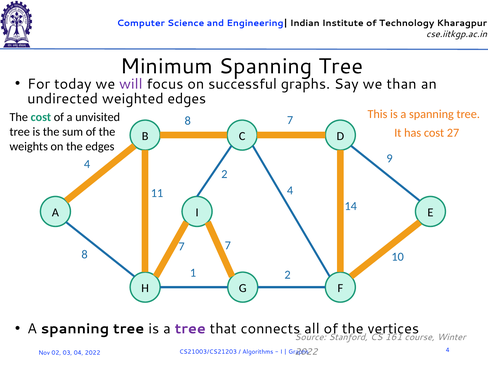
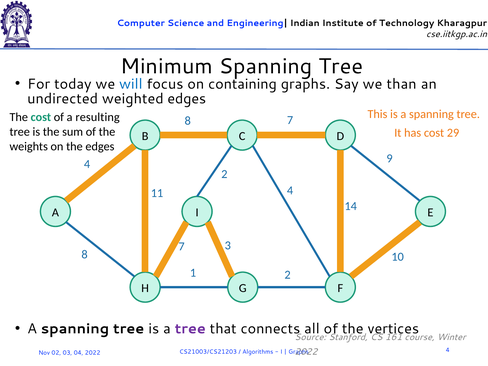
will colour: purple -> blue (131, 84)
successful: successful -> containing (243, 84)
unvisited: unvisited -> resulting (98, 117)
27: 27 -> 29 (453, 133)
7 7: 7 -> 3 (228, 246)
